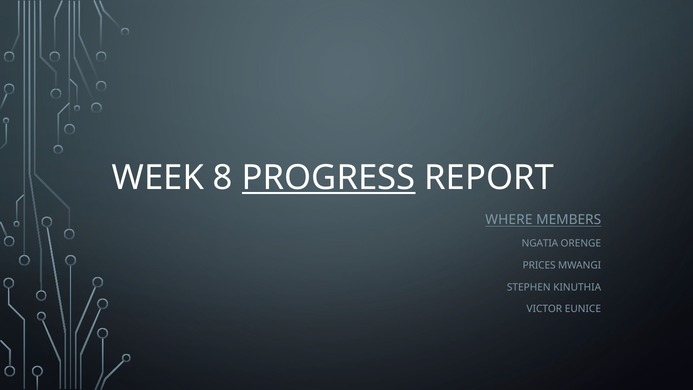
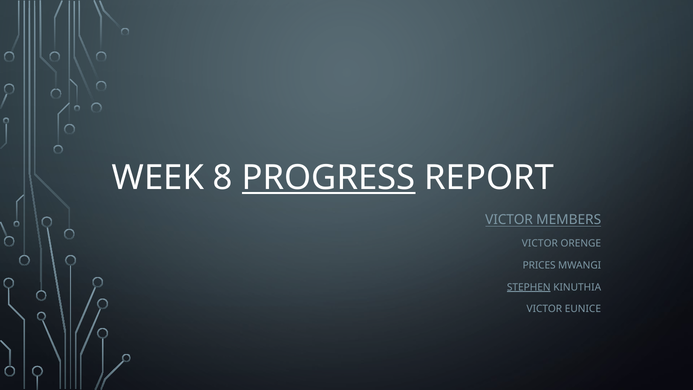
WHERE: WHERE -> VICTOR (509, 220)
NGATIA: NGATIA -> VICTOR (540, 243)
STEPHEN underline: none -> present (529, 287)
